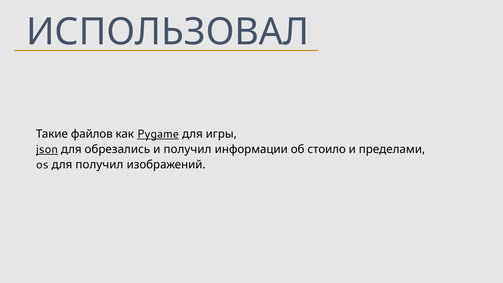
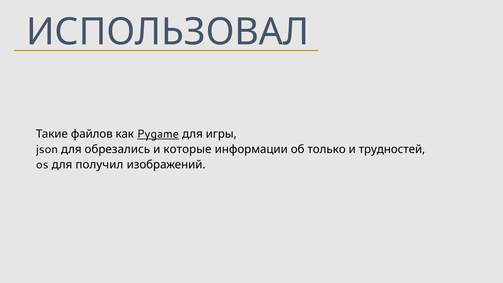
json underline: present -> none (47, 149)
и получил: получил -> которые (187, 149)
стоило: стоило -> только (327, 149)
пределами: пределами -> трудностей (392, 149)
